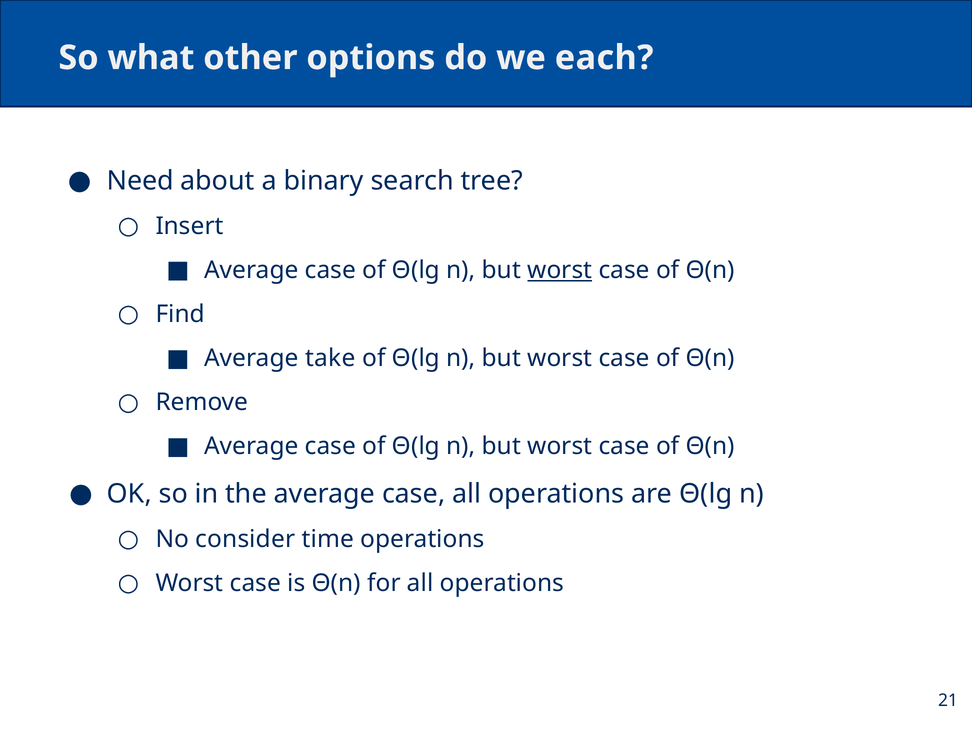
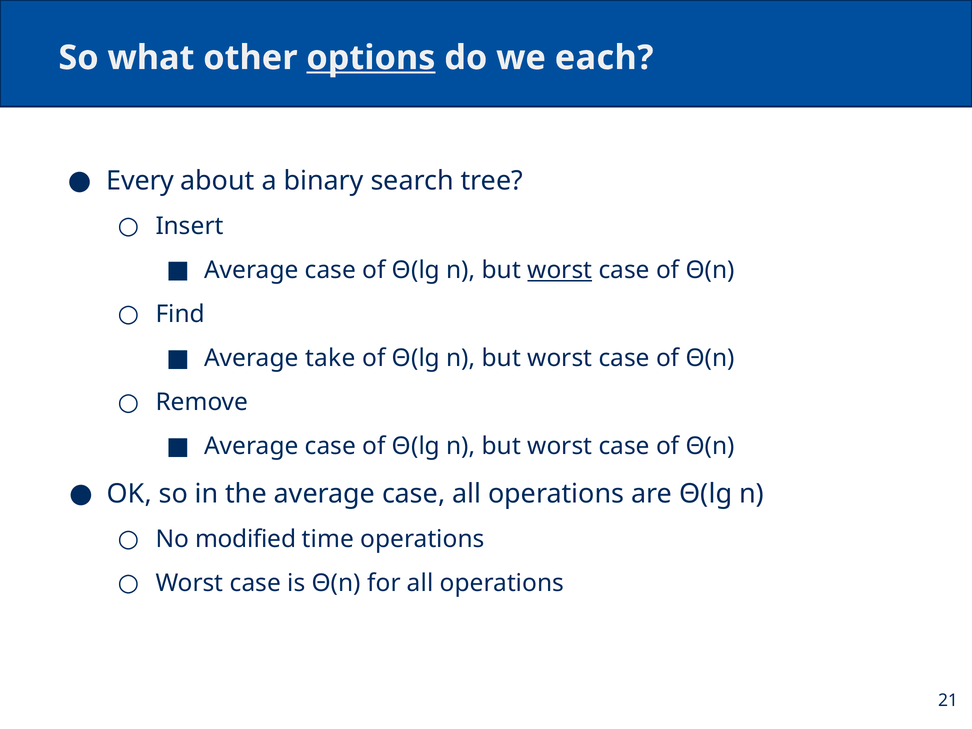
options underline: none -> present (371, 58)
Need: Need -> Every (140, 181)
consider: consider -> modified (246, 539)
